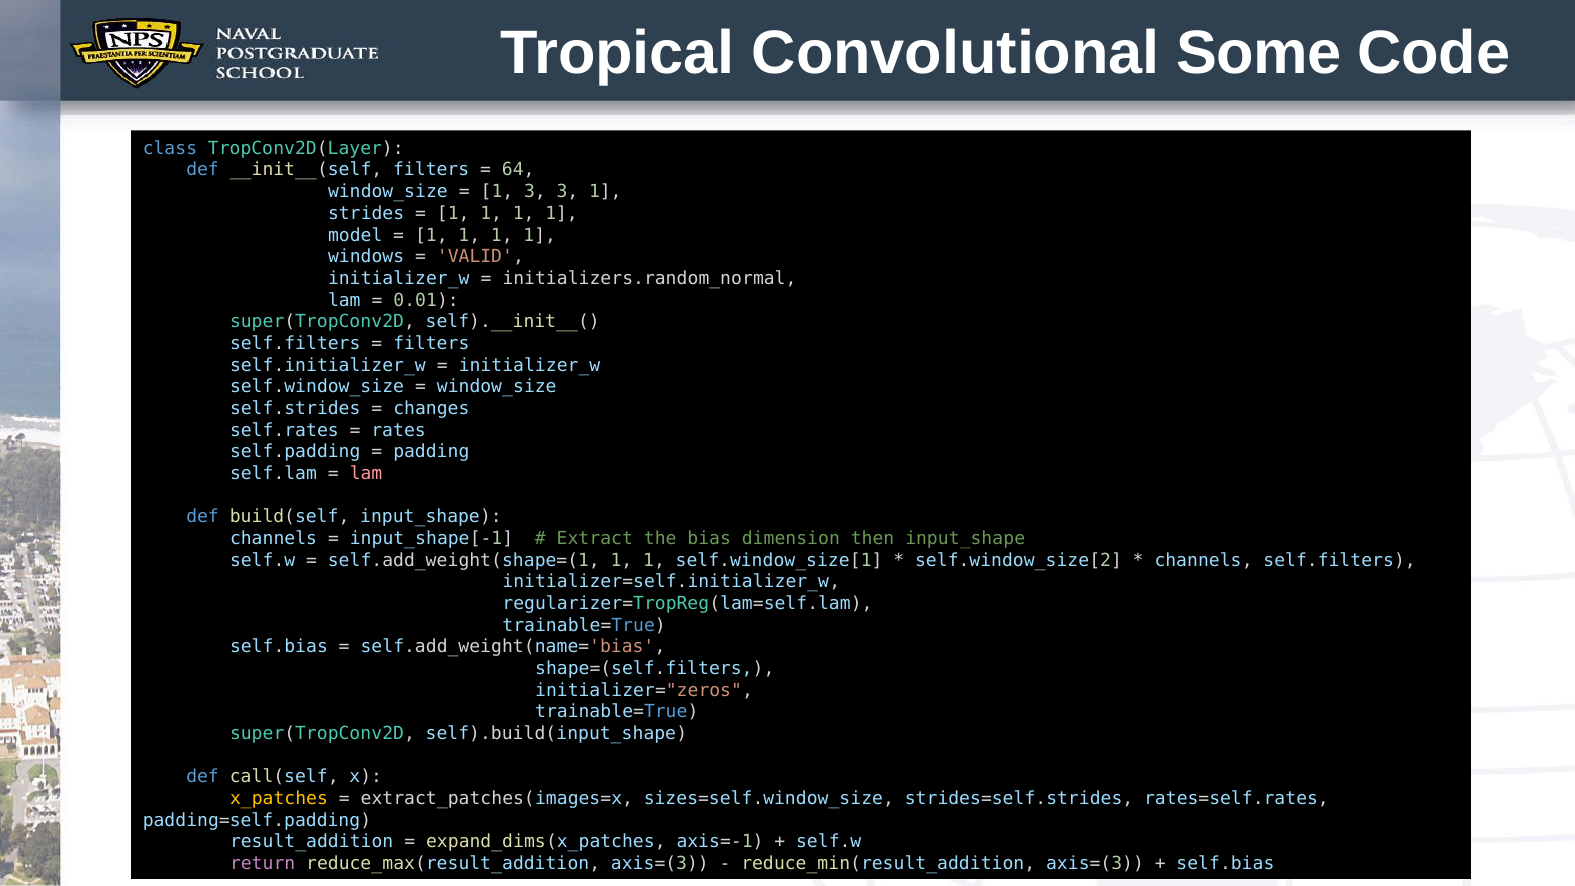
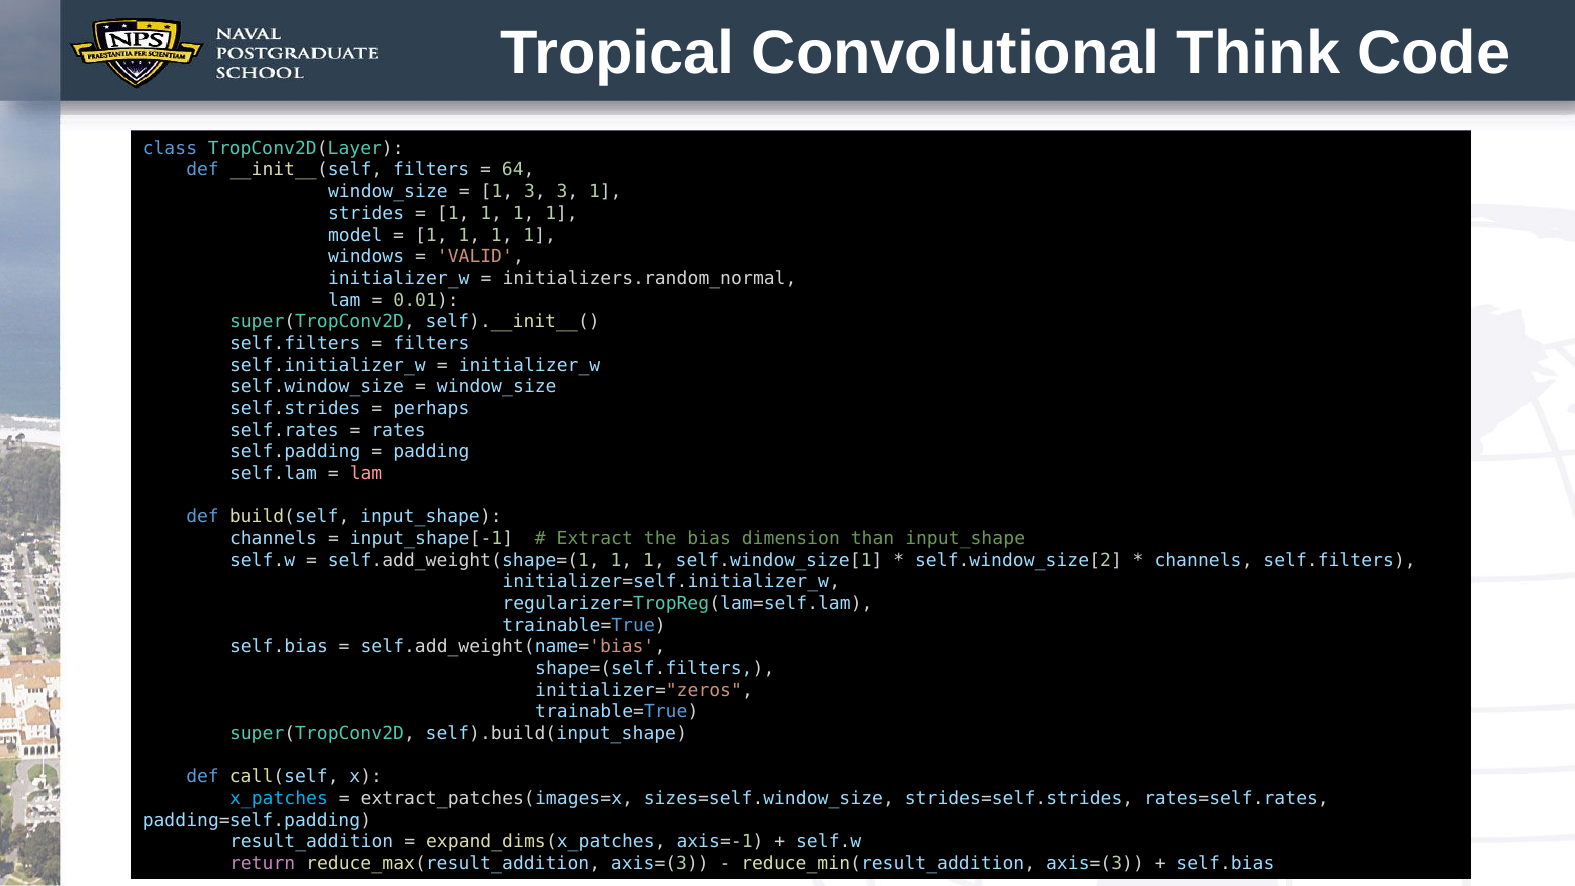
Some: Some -> Think (1258, 53)
changes: changes -> perhaps (431, 408)
then: then -> than (873, 538)
x_patches colour: yellow -> light blue (279, 798)
